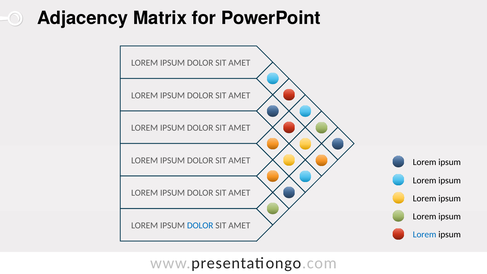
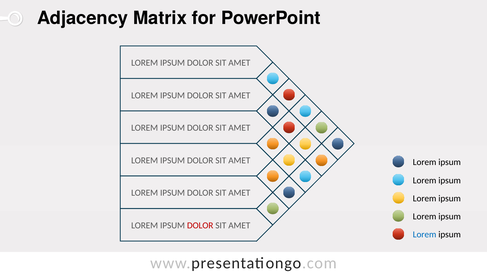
DOLOR colour: blue -> red (200, 225)
